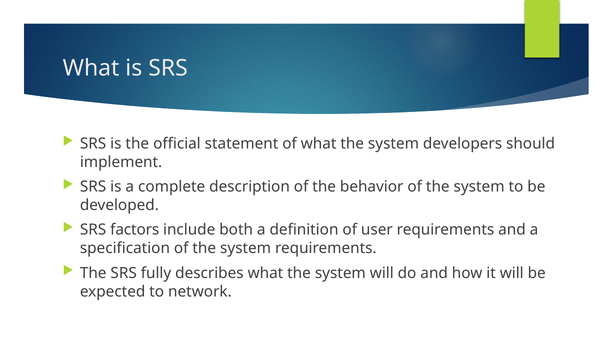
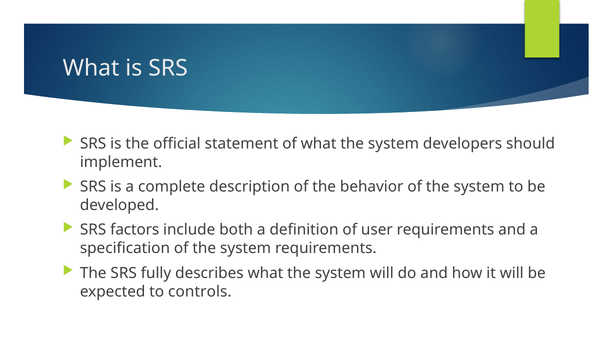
network: network -> controls (200, 291)
